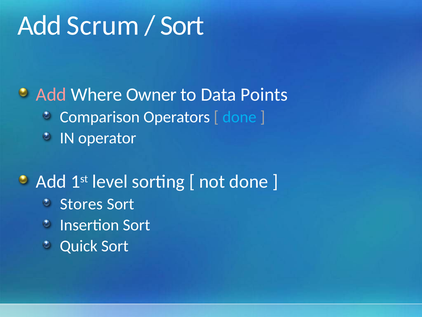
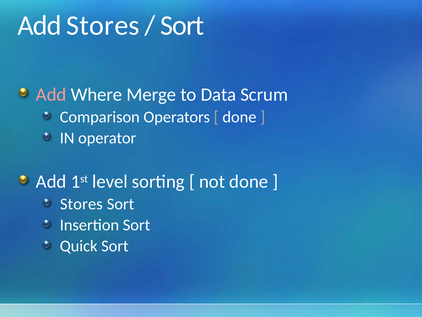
Add Scrum: Scrum -> Stores (103, 26)
Owner: Owner -> Merge (151, 94)
Points: Points -> Scrum (264, 94)
done colour: light blue -> white (239, 117)
